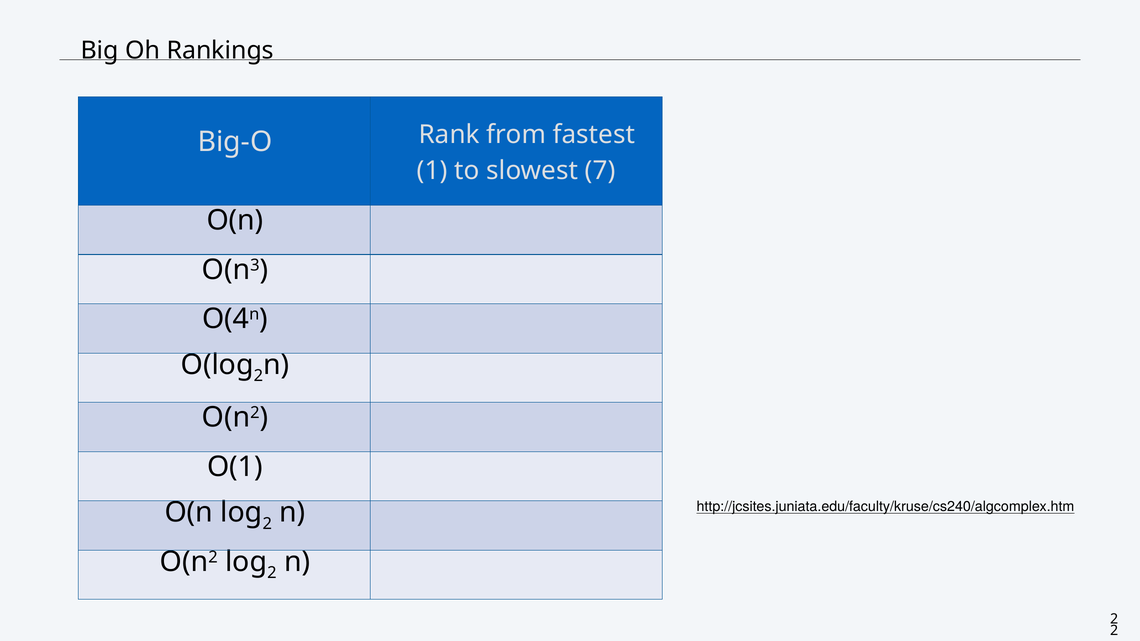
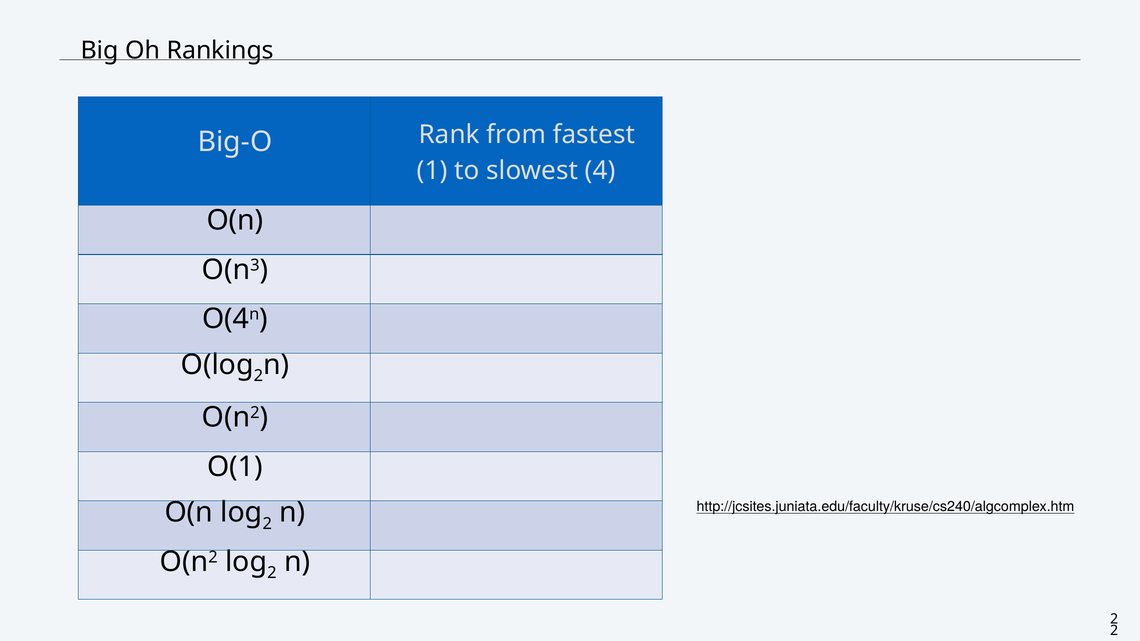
7: 7 -> 4 (600, 170)
